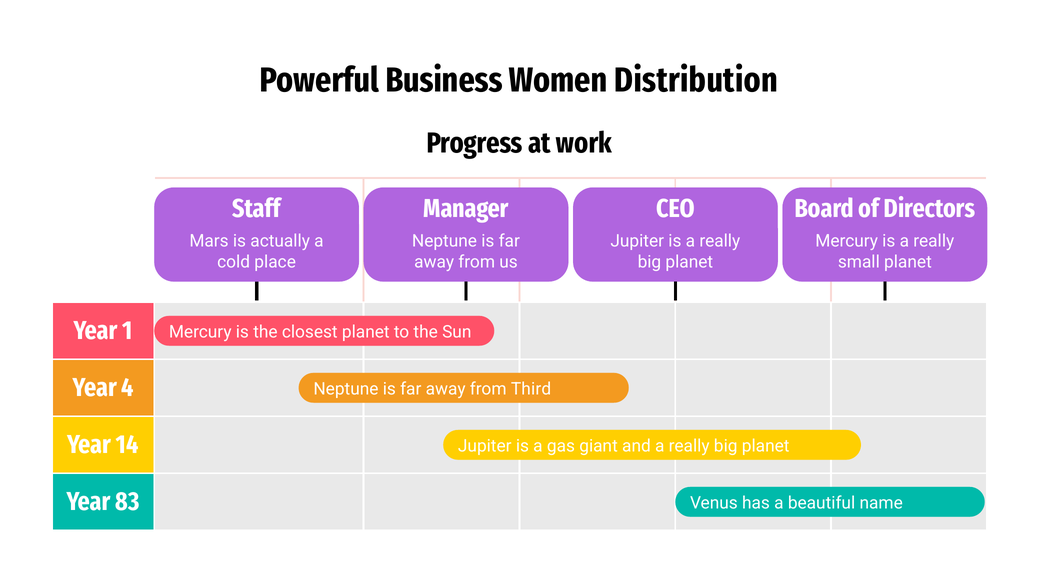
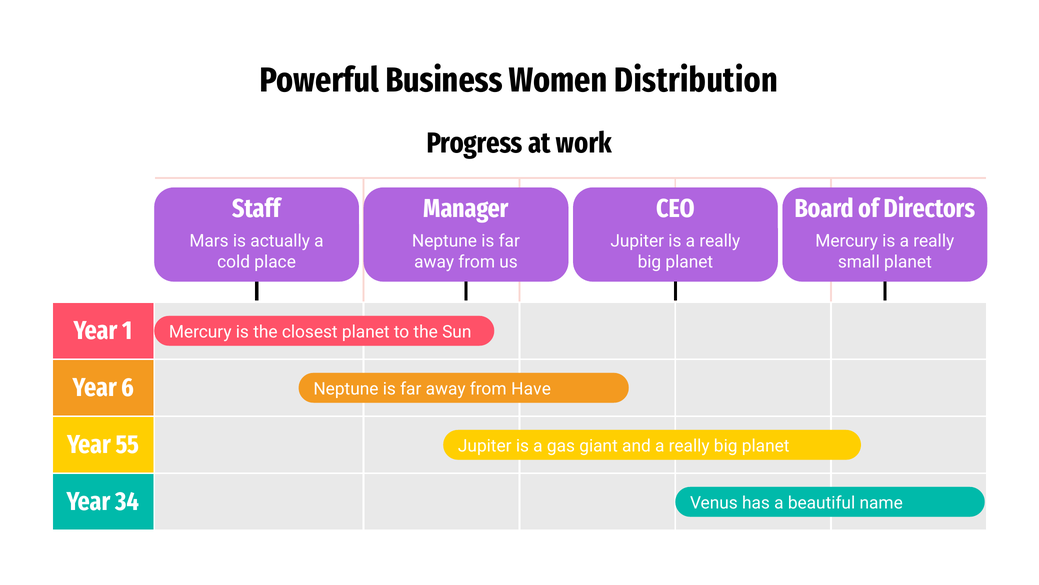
4: 4 -> 6 (128, 387)
Third: Third -> Have (531, 389)
14: 14 -> 55 (127, 444)
83: 83 -> 34 (127, 501)
